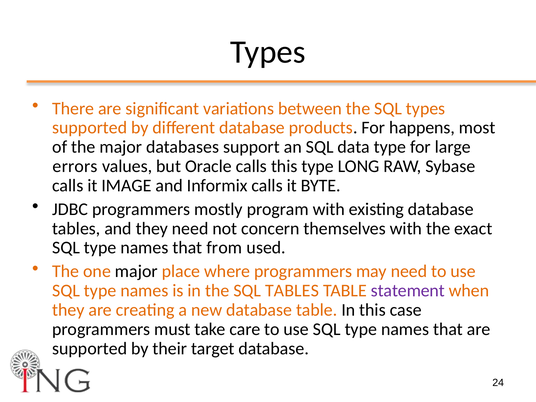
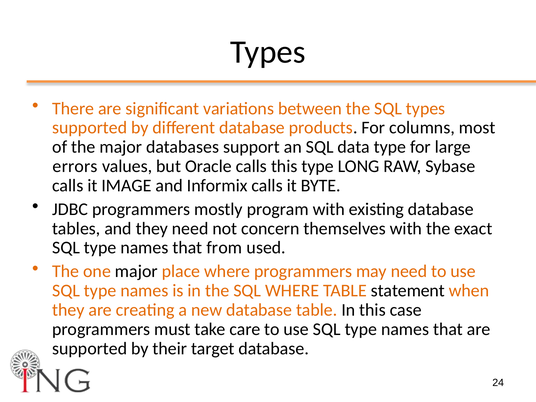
happens: happens -> columns (422, 128)
SQL TABLES: TABLES -> WHERE (292, 291)
statement colour: purple -> black (408, 291)
